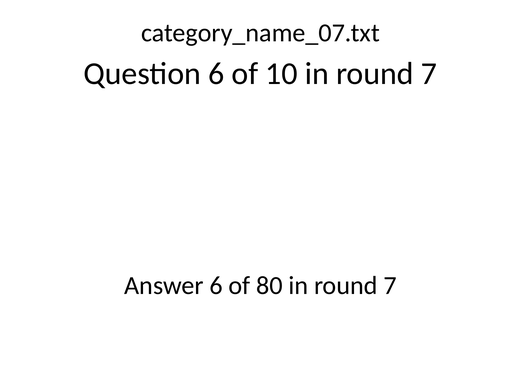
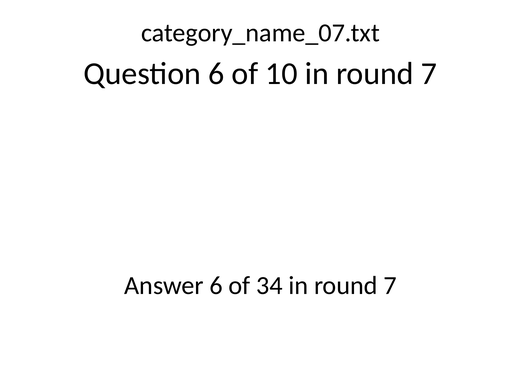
80: 80 -> 34 (269, 286)
